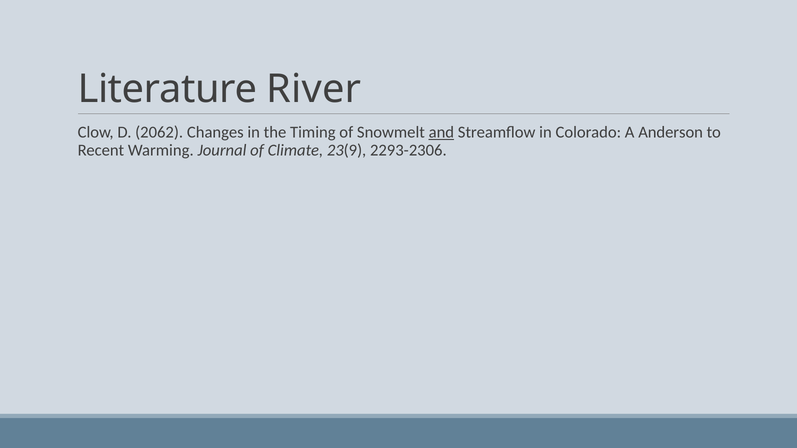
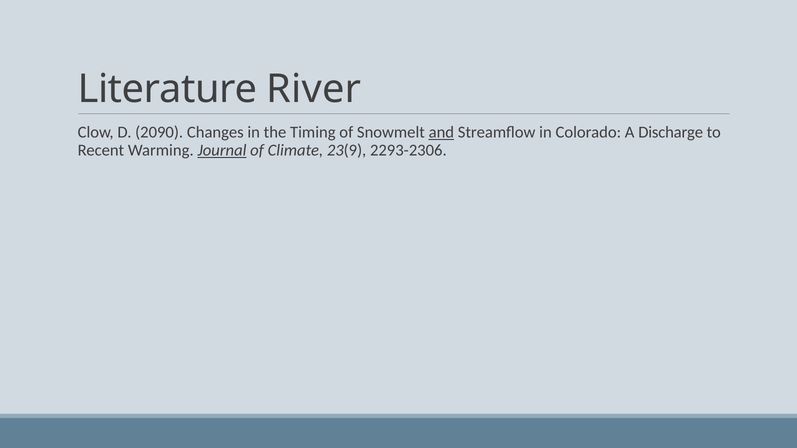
2062: 2062 -> 2090 (159, 133)
Anderson: Anderson -> Discharge (671, 133)
Journal underline: none -> present (222, 150)
